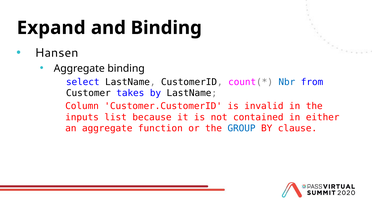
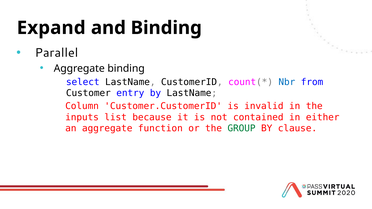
Hansen: Hansen -> Parallel (57, 53)
takes: takes -> entry (130, 93)
GROUP colour: blue -> green (242, 129)
